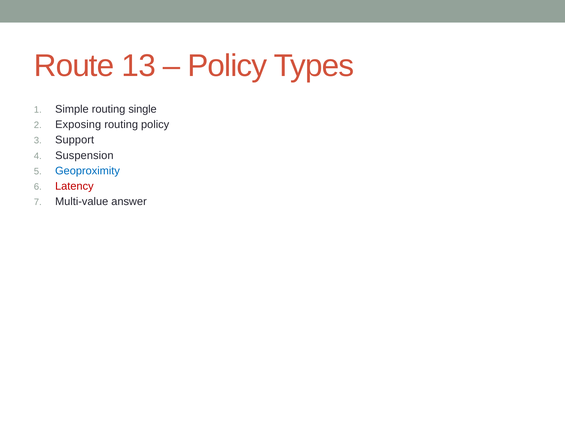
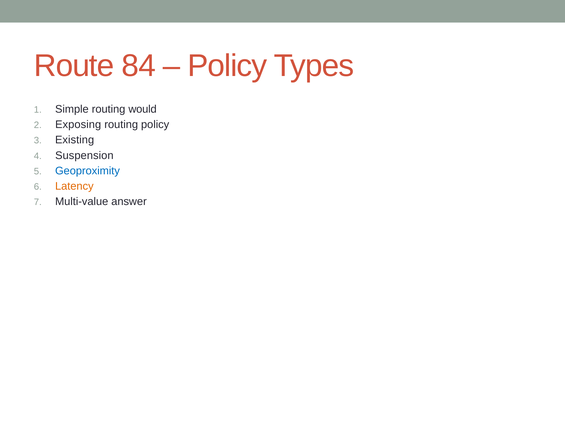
13: 13 -> 84 (139, 66)
single: single -> would (143, 109)
Support: Support -> Existing (75, 140)
Latency colour: red -> orange (74, 186)
